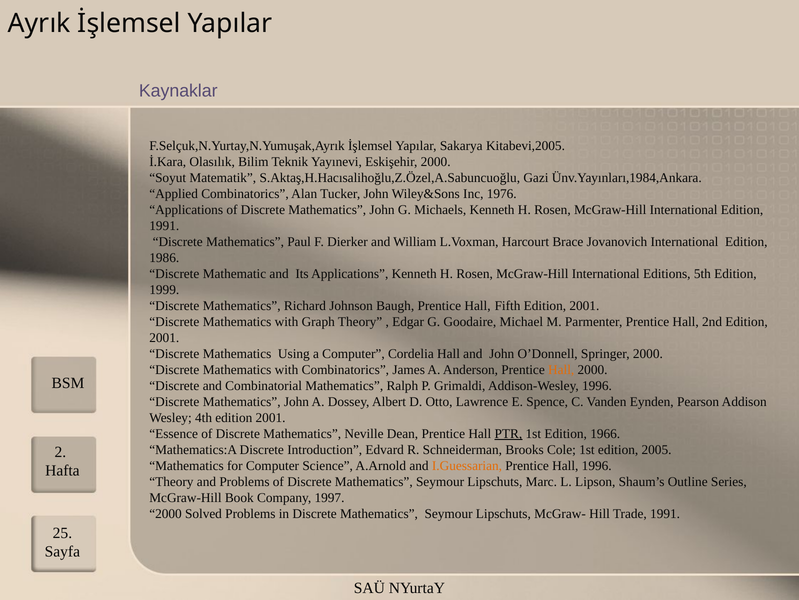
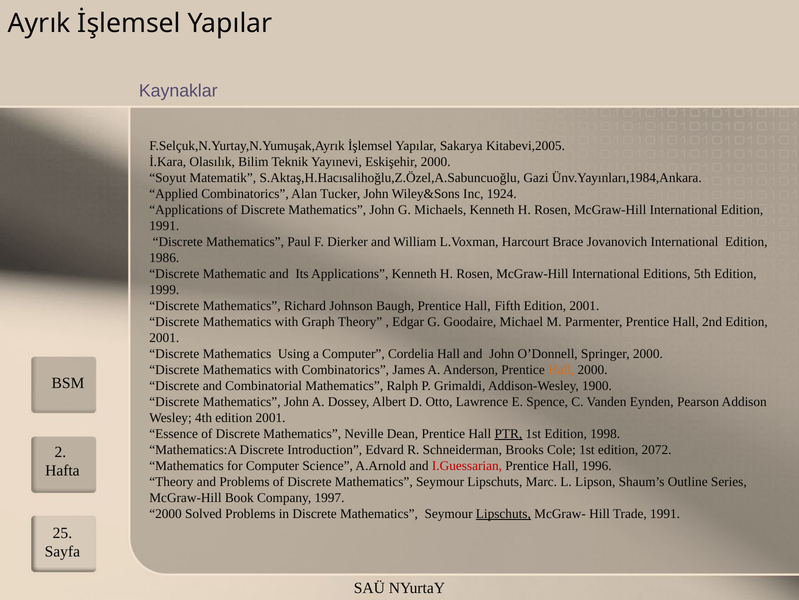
1976: 1976 -> 1924 (502, 194)
Addison-Wesley 1996: 1996 -> 1900 (597, 385)
1966: 1966 -> 1998 (605, 433)
2005: 2005 -> 2072 (657, 449)
I.Guessarian colour: orange -> red (467, 465)
Lipschuts underline: none -> present (503, 513)
